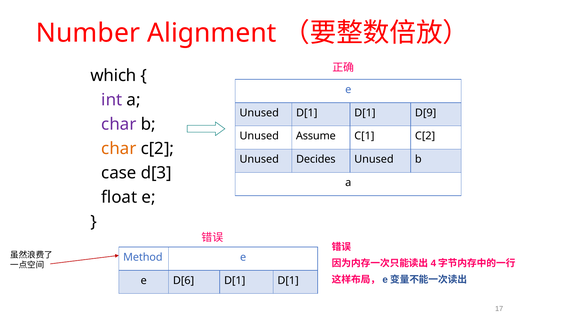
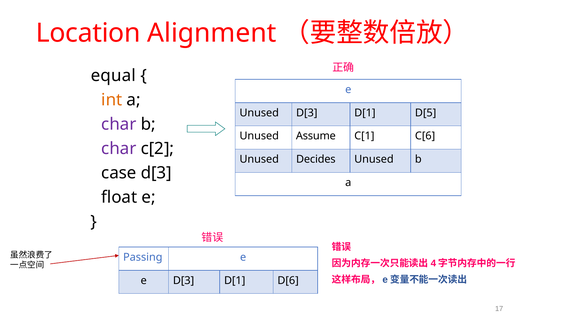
Number: Number -> Location (88, 33)
which: which -> equal (113, 76)
int colour: purple -> orange (112, 100)
Unused D[1: D[1 -> D[3 (307, 113)
D[9: D[9 -> D[5 (426, 113)
C[1 C[2: C[2 -> C[6 (425, 136)
char colour: orange -> purple (119, 149)
Method: Method -> Passing (143, 257)
e D[6: D[6 -> D[3 (184, 281)
D[1: D[1 -> D[6 (288, 281)
